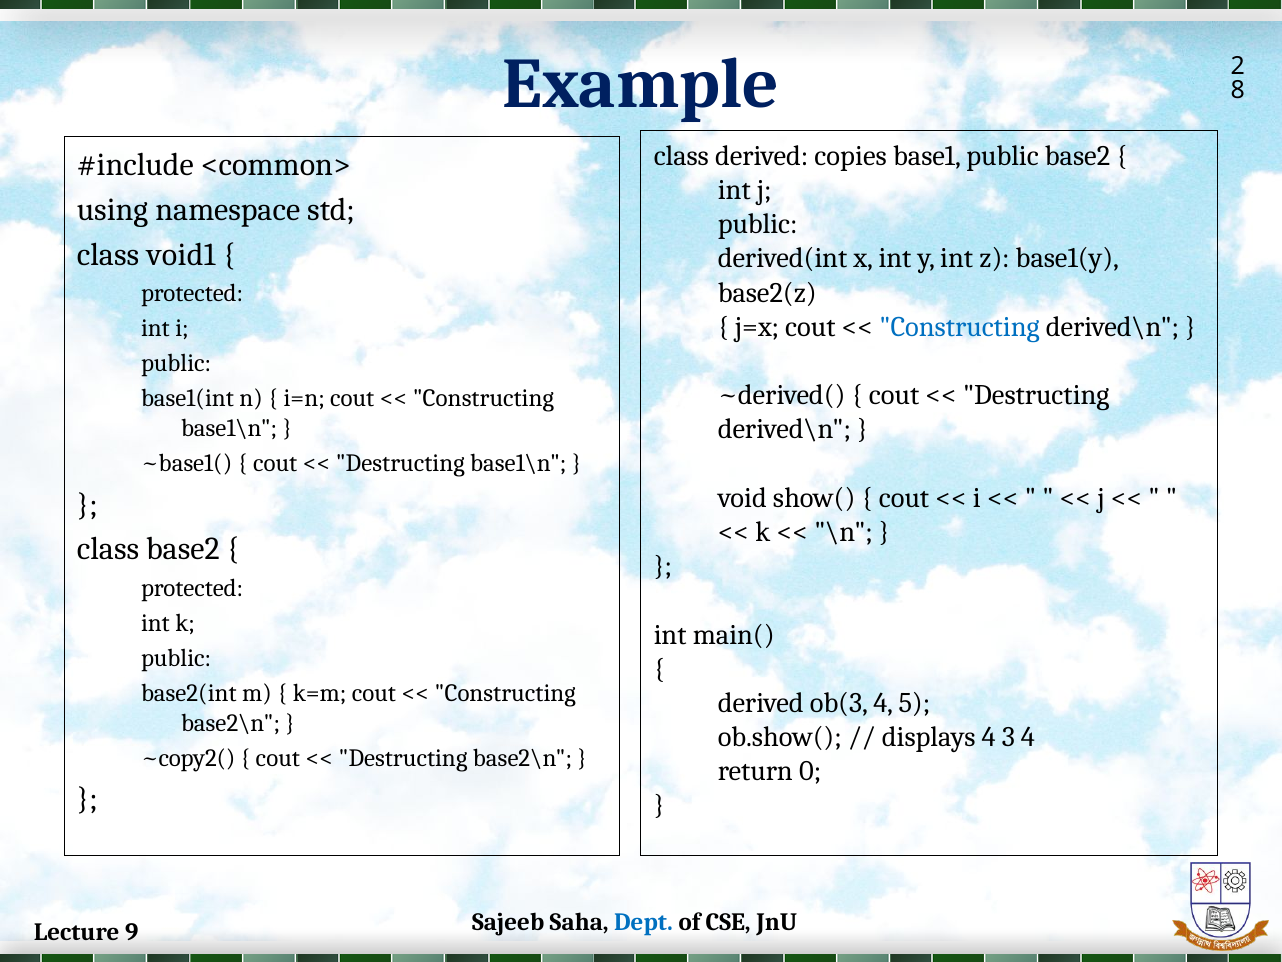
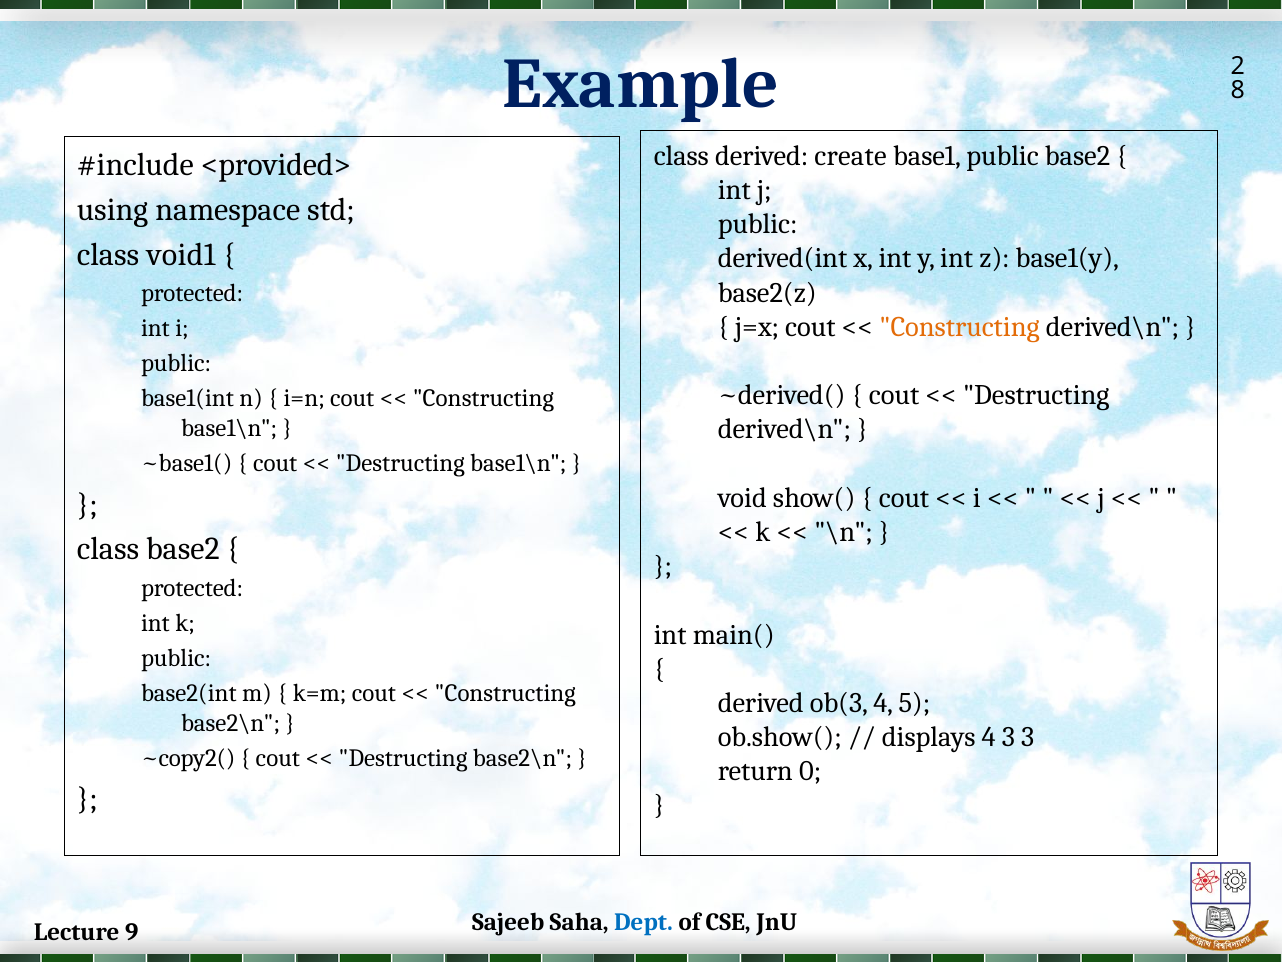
copies: copies -> create (851, 156)
<common>: <common> -> <provided> (276, 165)
Constructing colour: blue -> orange (960, 327)
3 4: 4 -> 3 (1028, 737)
